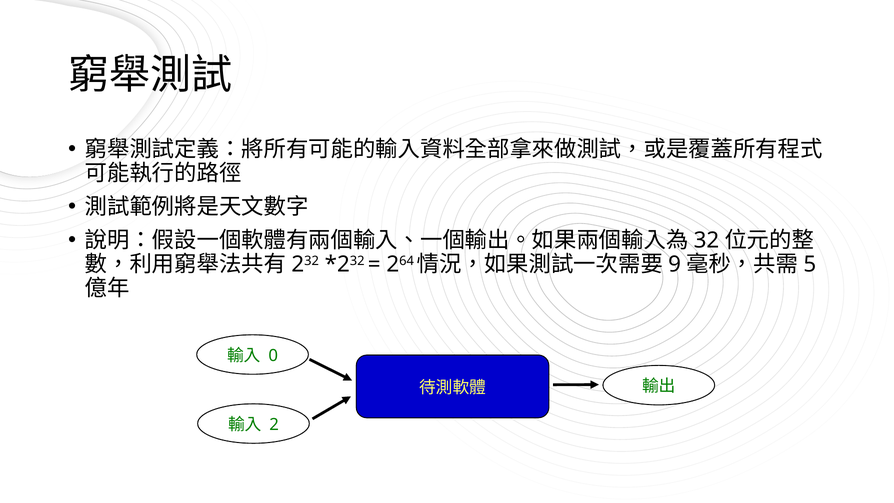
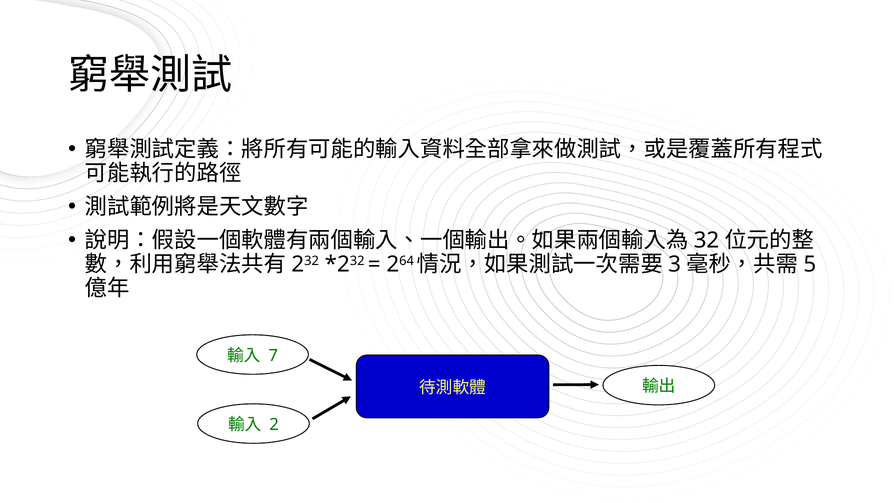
9: 9 -> 3 (675, 264)
0: 0 -> 7 (273, 356)
